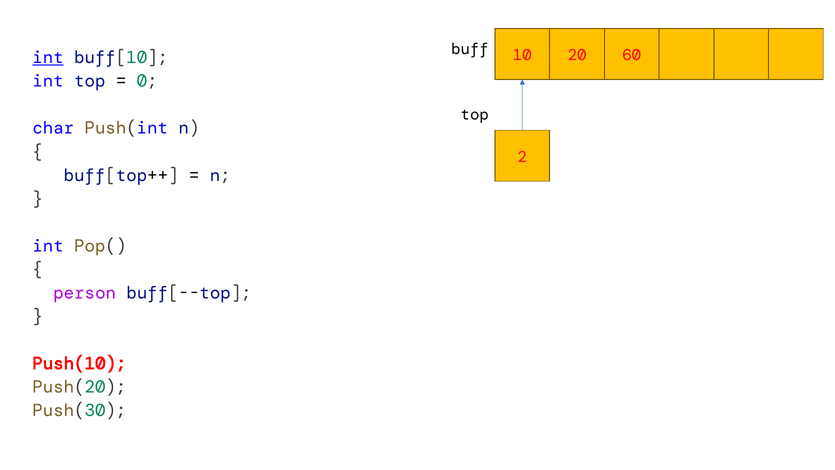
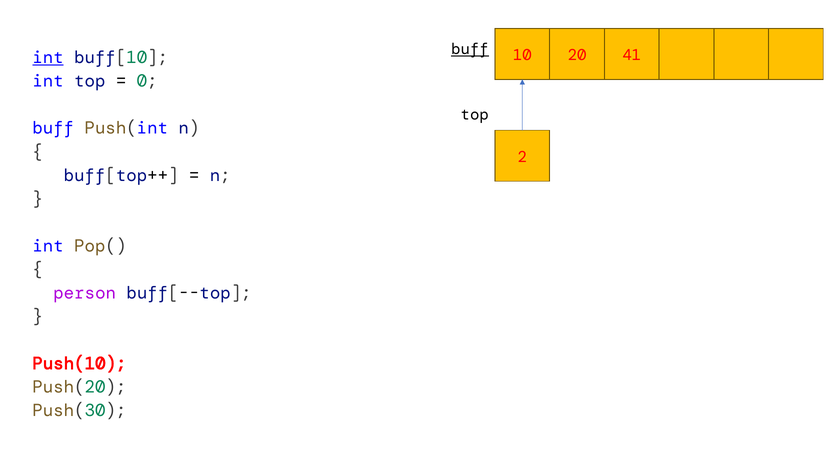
buff underline: none -> present (470, 49)
60: 60 -> 41 (632, 55)
char: char -> buff (53, 128)
